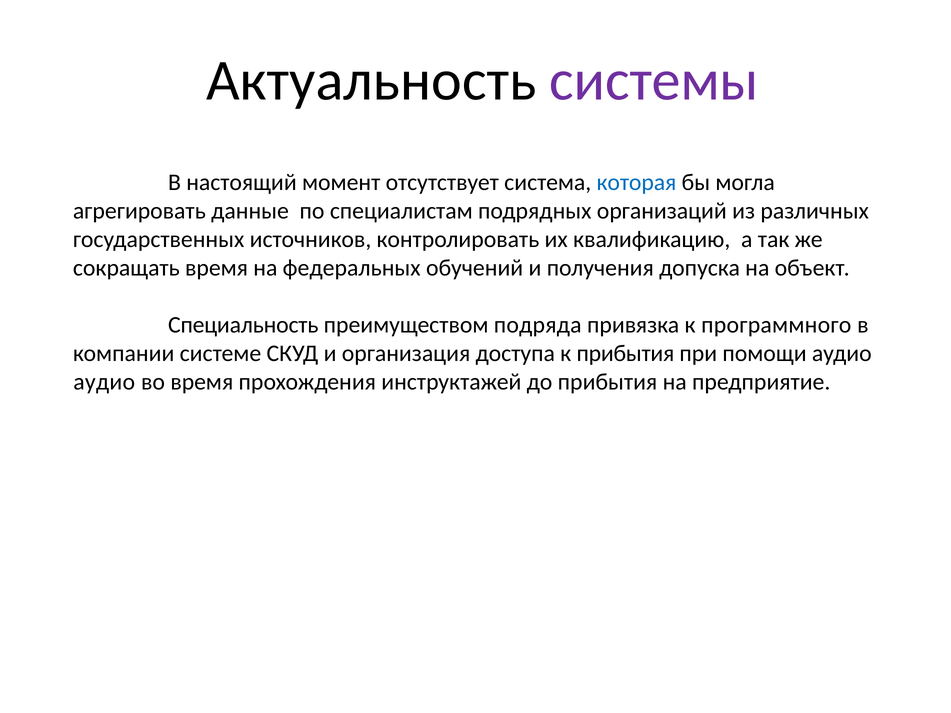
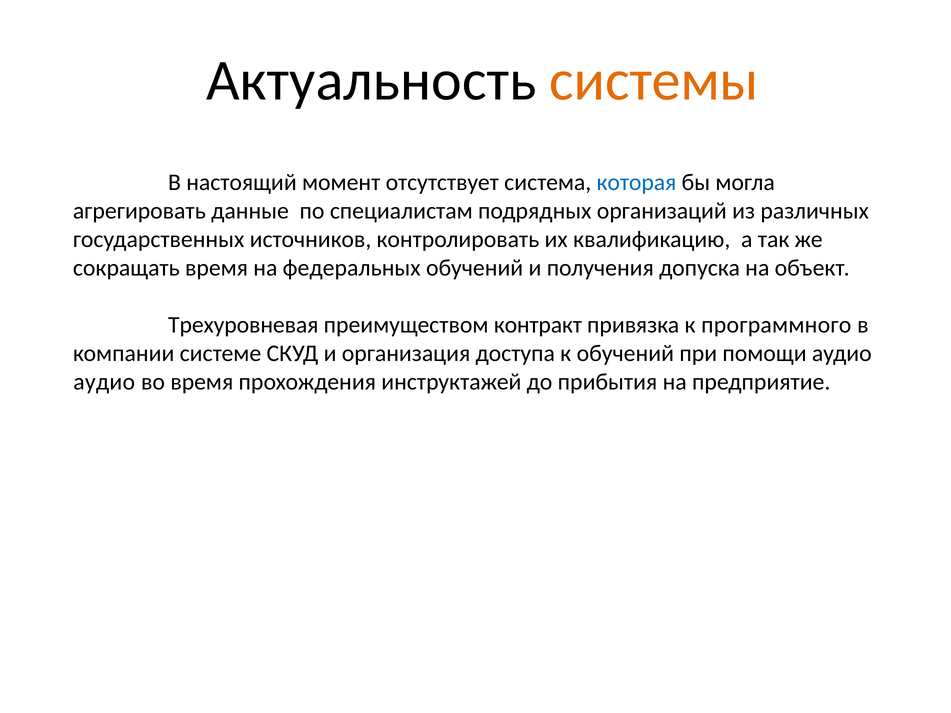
системы colour: purple -> orange (654, 80)
Специальность: Специальность -> Трехуровневая (243, 325)
подряда: подряда -> контракт (538, 325)
к прибытия: прибытия -> обучений (625, 354)
